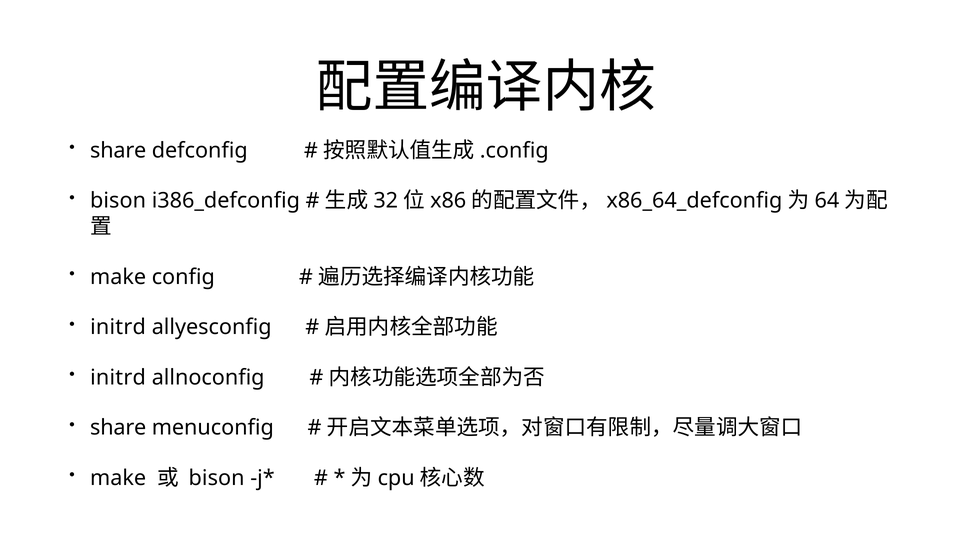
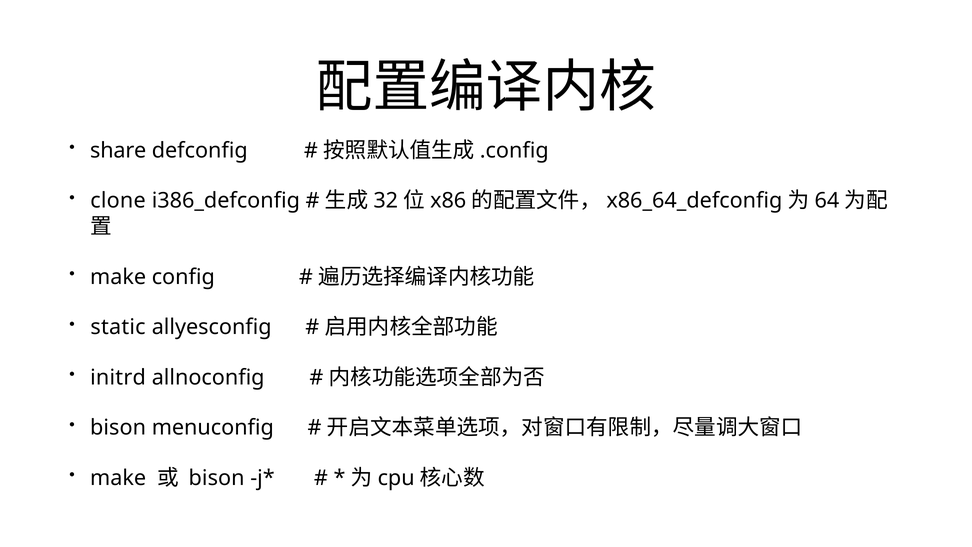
bison: bison -> clone (118, 201)
initrd: initrd -> static (118, 327)
share: share -> bison (118, 427)
